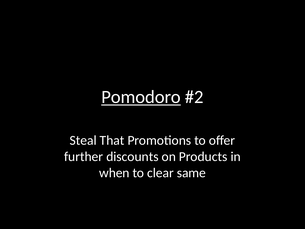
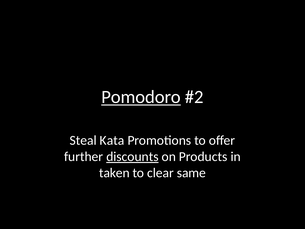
That: That -> Kata (112, 140)
discounts underline: none -> present (132, 157)
when: when -> taken (114, 173)
